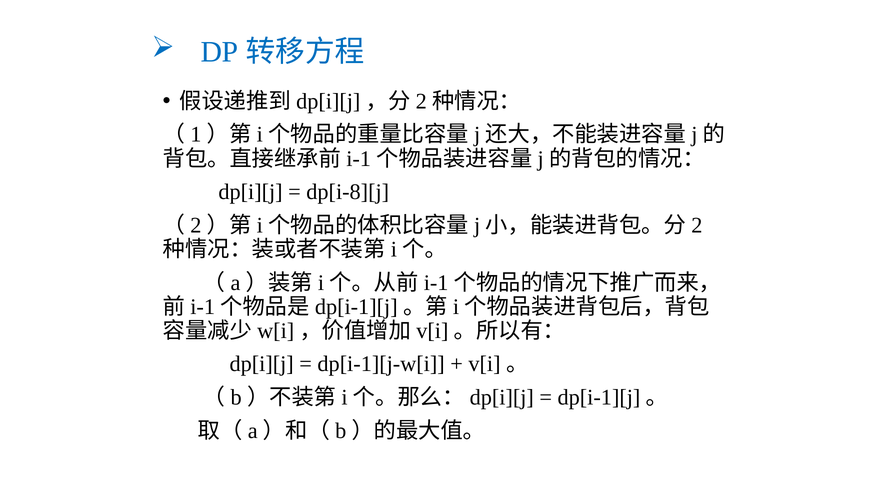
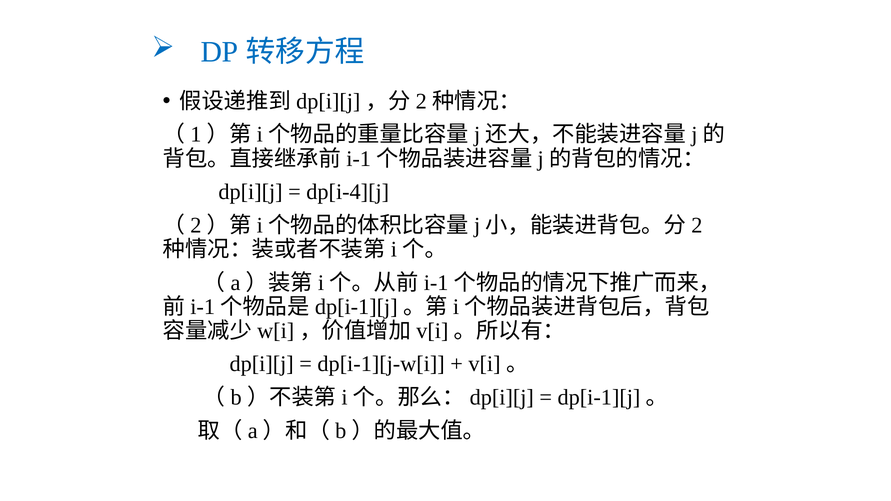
dp[i-8][j: dp[i-8][j -> dp[i-4][j (348, 192)
